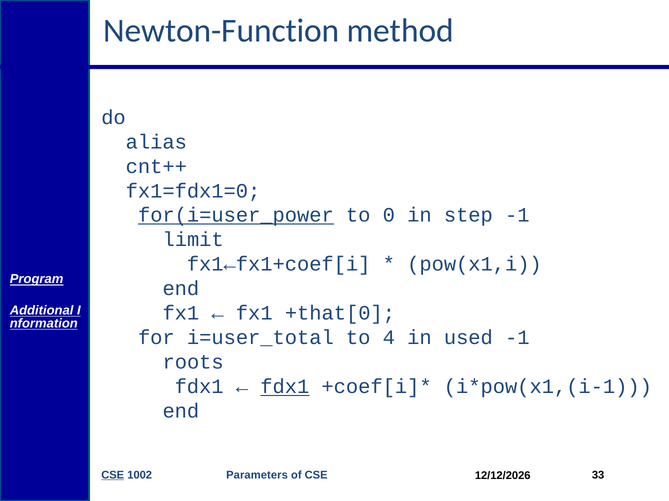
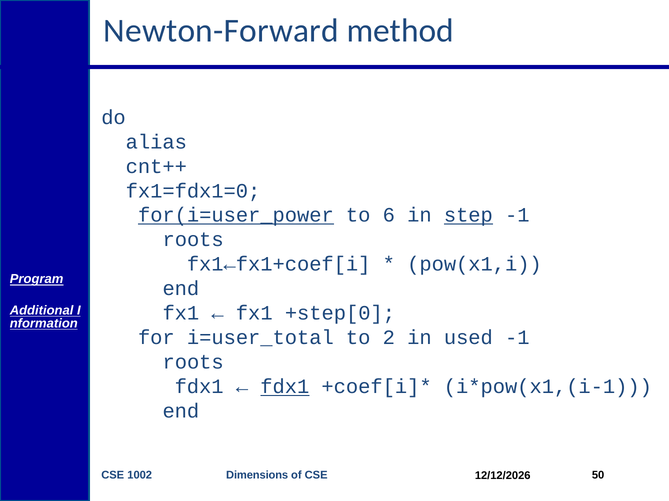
Newton-Function: Newton-Function -> Newton-Forward (221, 31)
0: 0 -> 6 (389, 216)
step underline: none -> present (468, 216)
limit: limit -> roots (193, 240)
+that[0: +that[0 -> +step[0 (340, 314)
4: 4 -> 2 (389, 338)
CSE underline: present -> none (113, 476)
Parameters: Parameters -> Dimensions (257, 476)
33: 33 -> 50 (598, 476)
